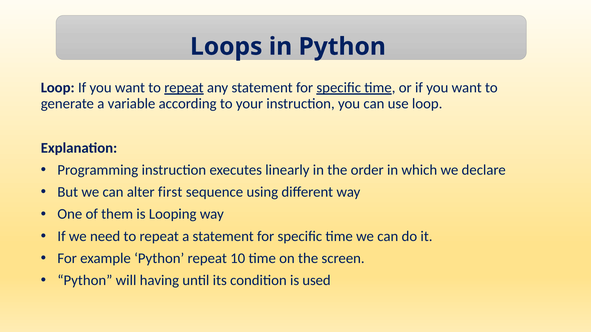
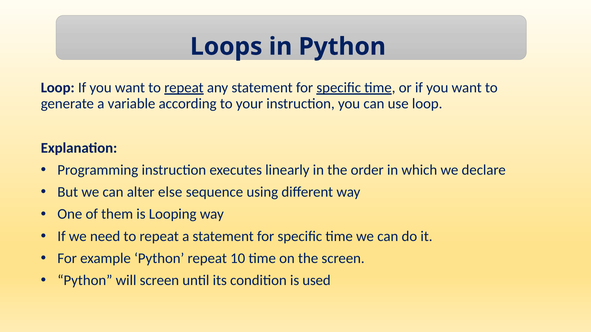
first: first -> else (170, 192)
will having: having -> screen (159, 281)
